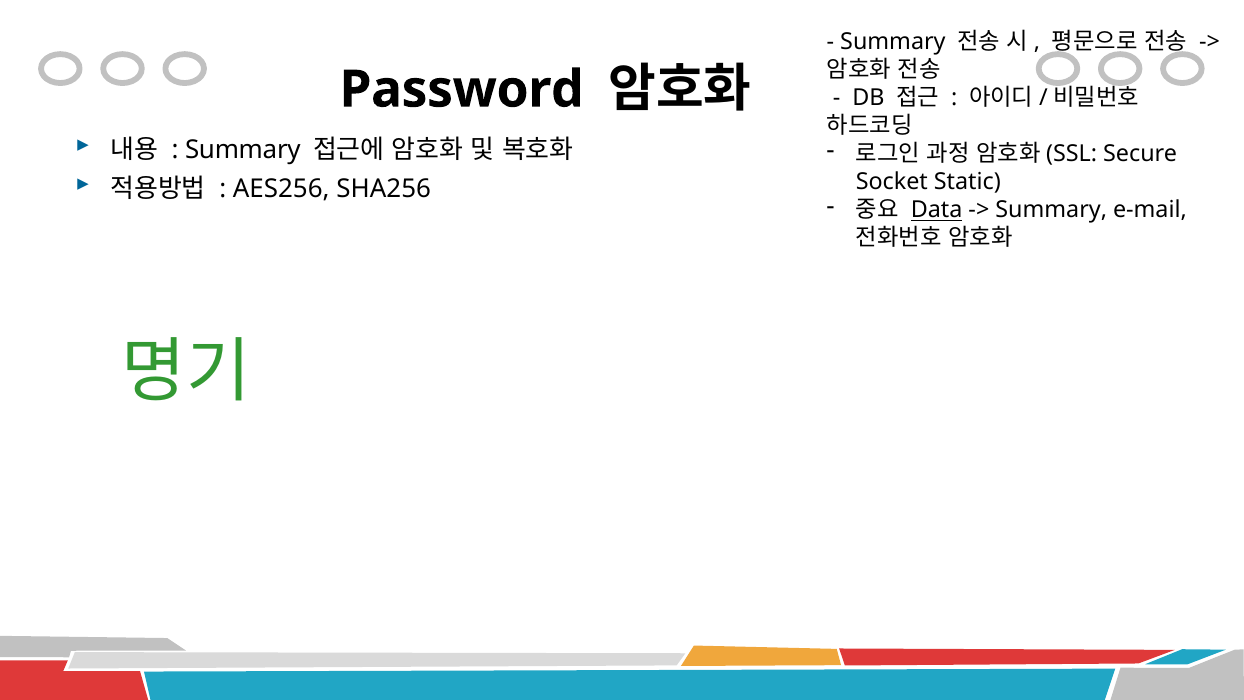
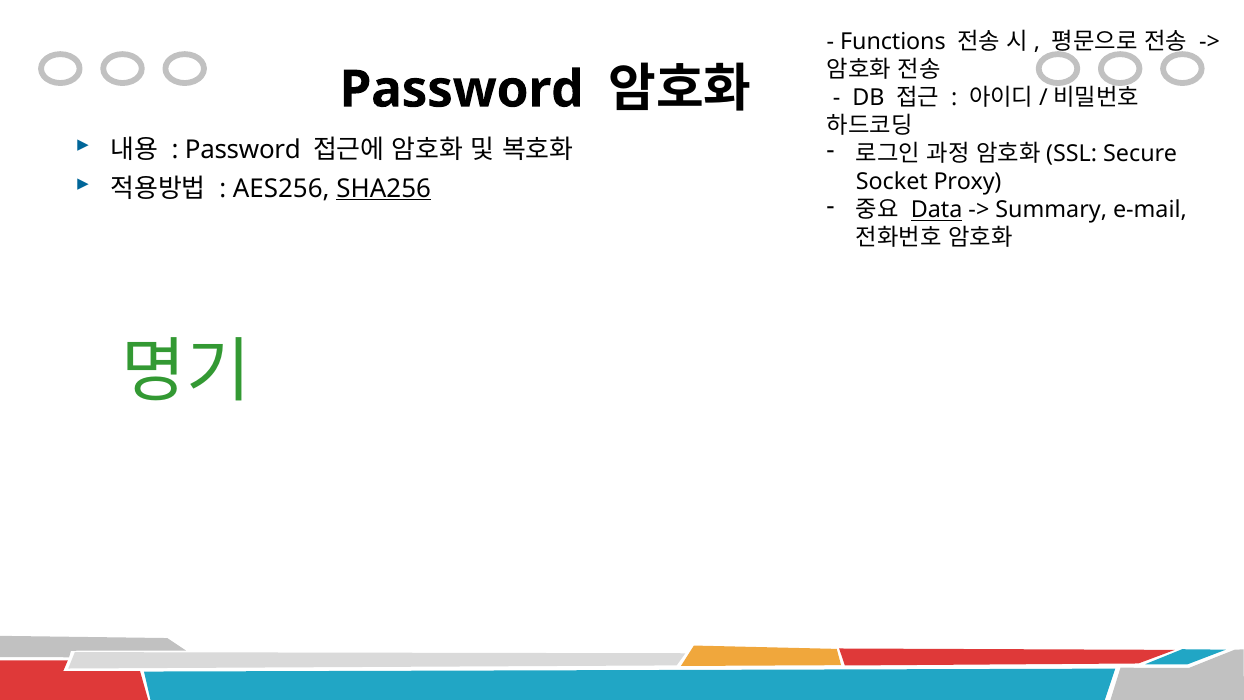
Summary: Summary -> Functions (893, 42)
Summary: Summary -> Password (243, 150)
Static: Static -> Proxy (967, 182)
SHA256 underline: none -> present (384, 188)
